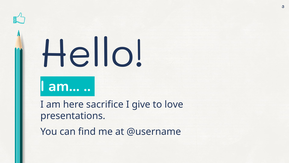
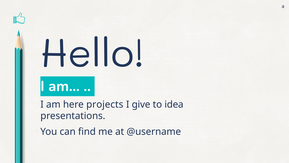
sacrifice: sacrifice -> projects (105, 104)
love: love -> idea (174, 104)
